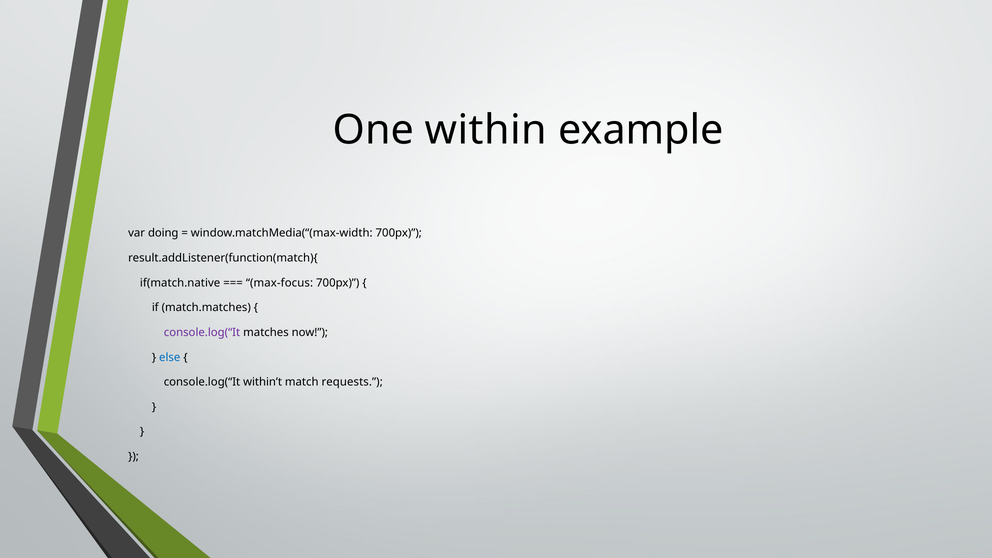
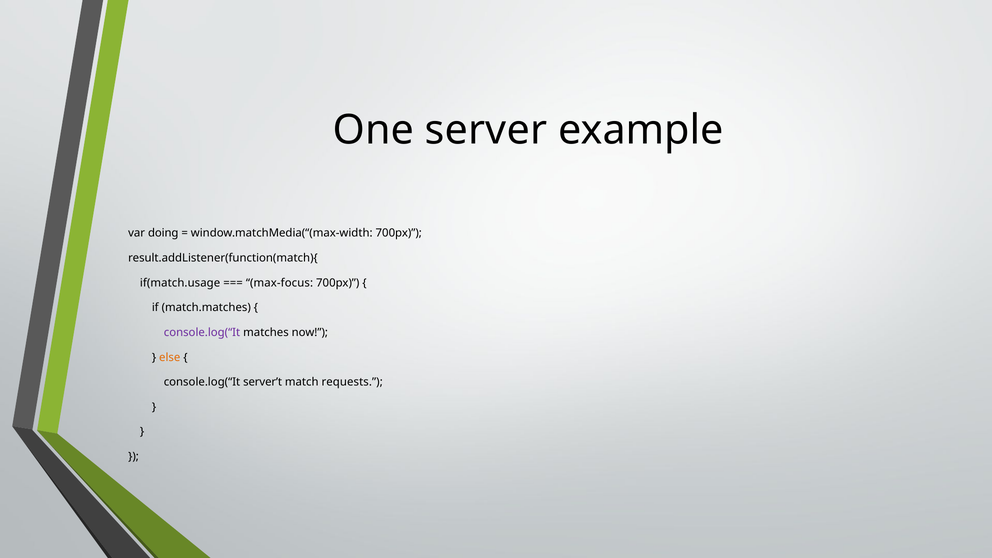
within: within -> server (486, 130)
if(match.native: if(match.native -> if(match.usage (180, 283)
else colour: blue -> orange (170, 357)
within’t: within’t -> server’t (263, 382)
